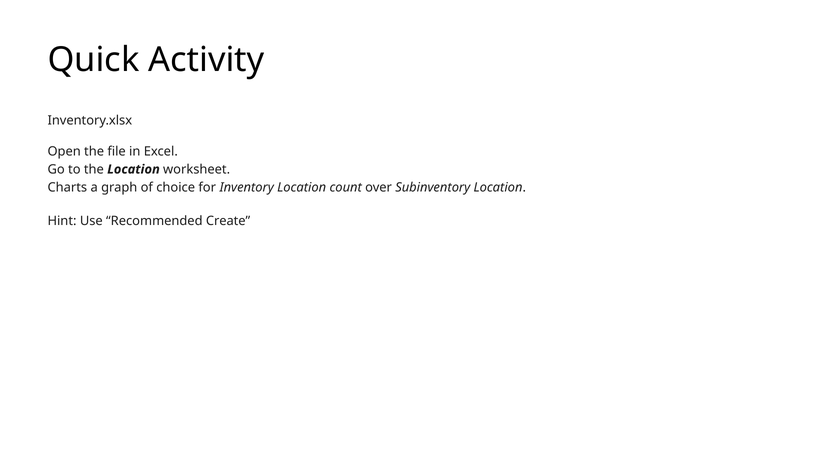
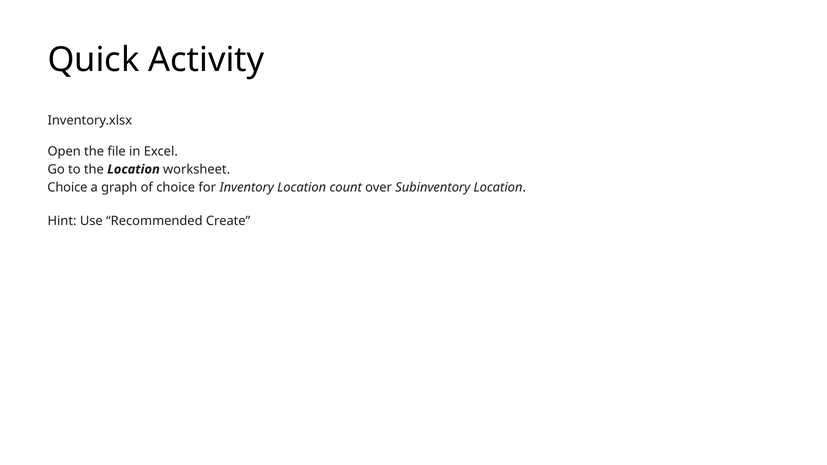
Charts: Charts -> Choice (67, 188)
